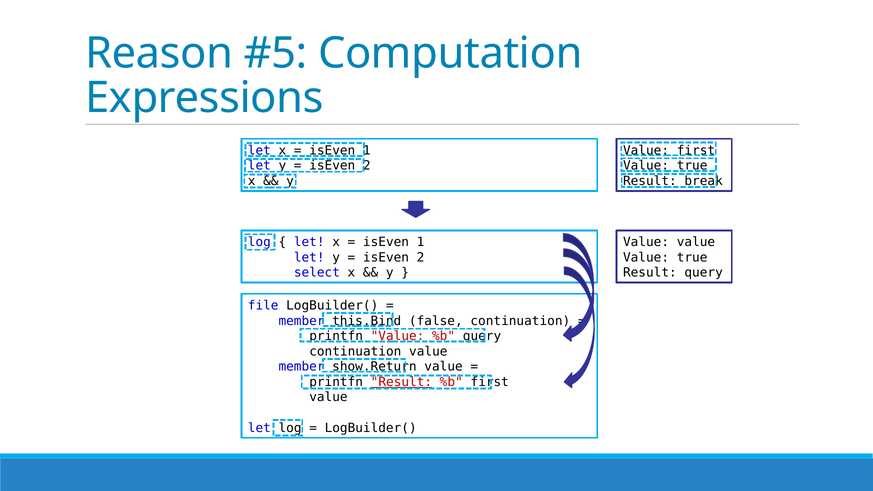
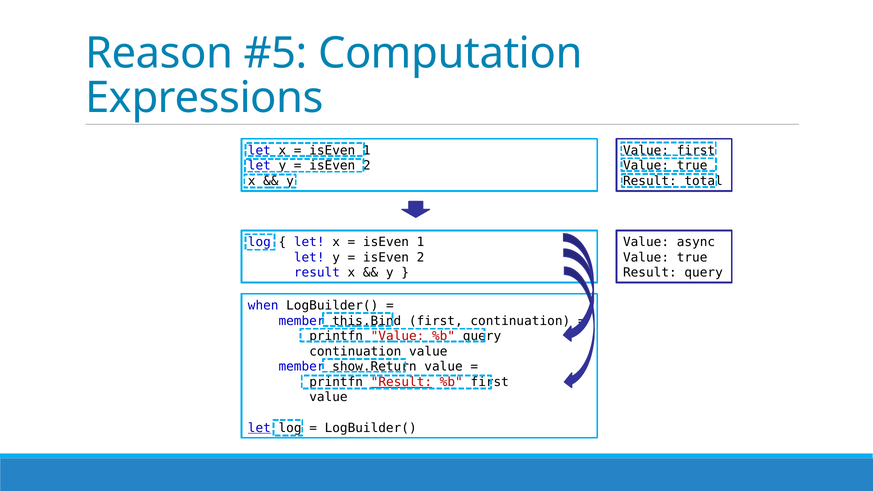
break: break -> total (704, 181)
value: value -> async (696, 242)
select: select -> result (317, 273)
file: file -> when (263, 306)
this.Bind false: false -> first (436, 321)
let underline: none -> present (259, 428)
